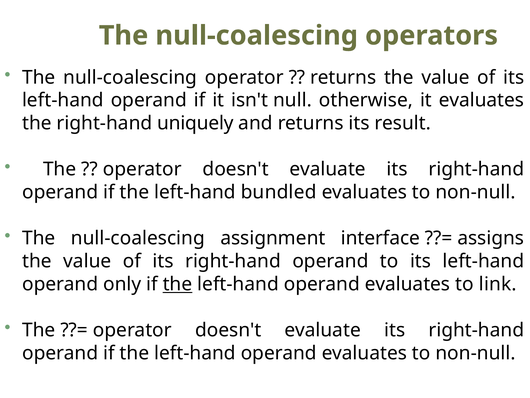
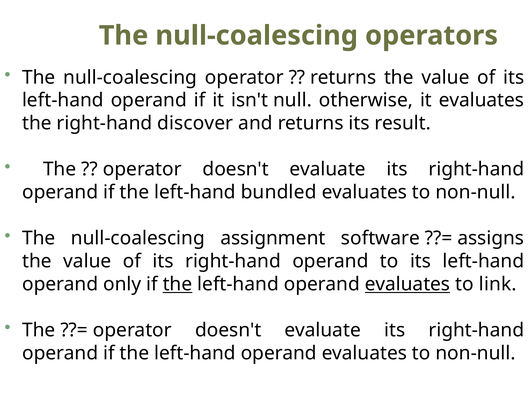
uniquely: uniquely -> discover (195, 123)
interface: interface -> software (380, 238)
evaluates underline: none -> present (407, 284)
